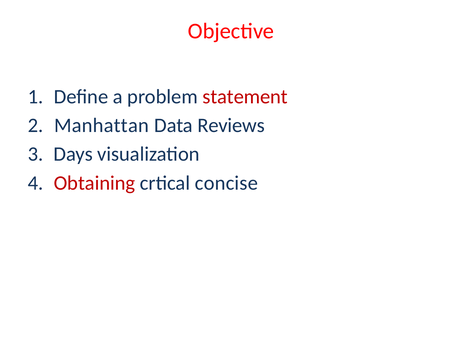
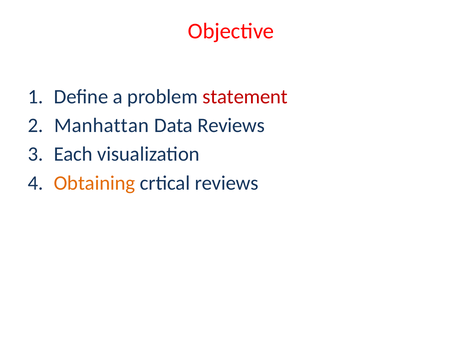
Days: Days -> Each (73, 154)
Obtaining colour: red -> orange (94, 183)
crtical concise: concise -> reviews (227, 183)
